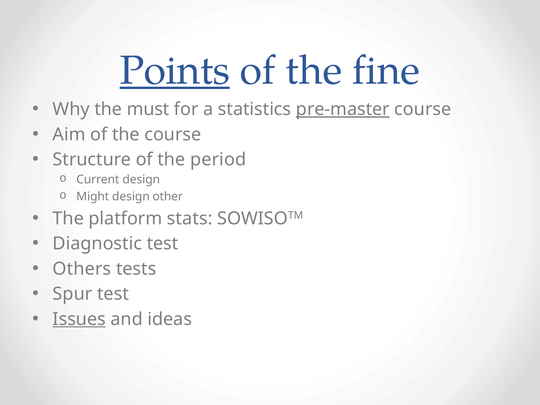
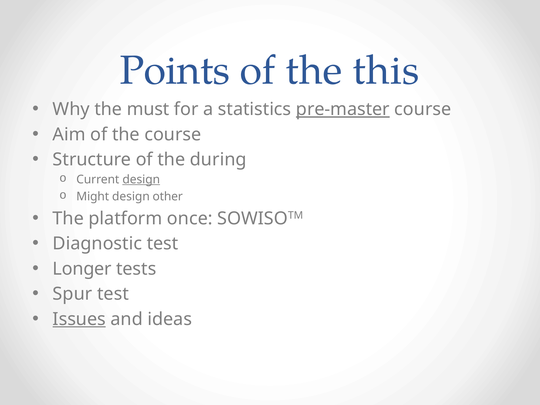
Points underline: present -> none (175, 70)
fine: fine -> this (386, 70)
period: period -> during (218, 160)
design underline: none -> present (141, 180)
stats: stats -> once (190, 218)
Others: Others -> Longer (82, 269)
